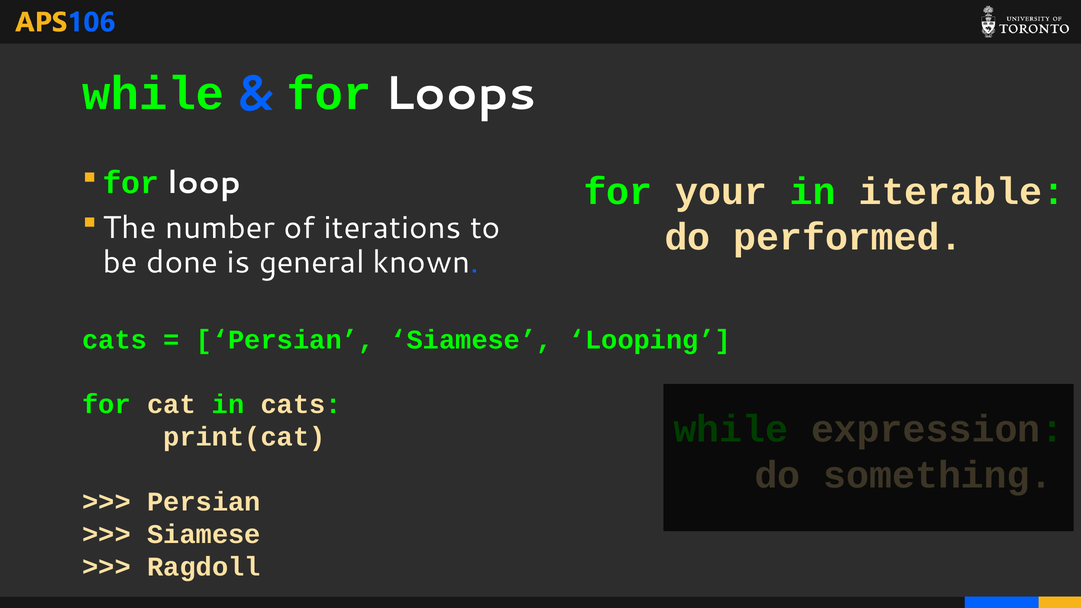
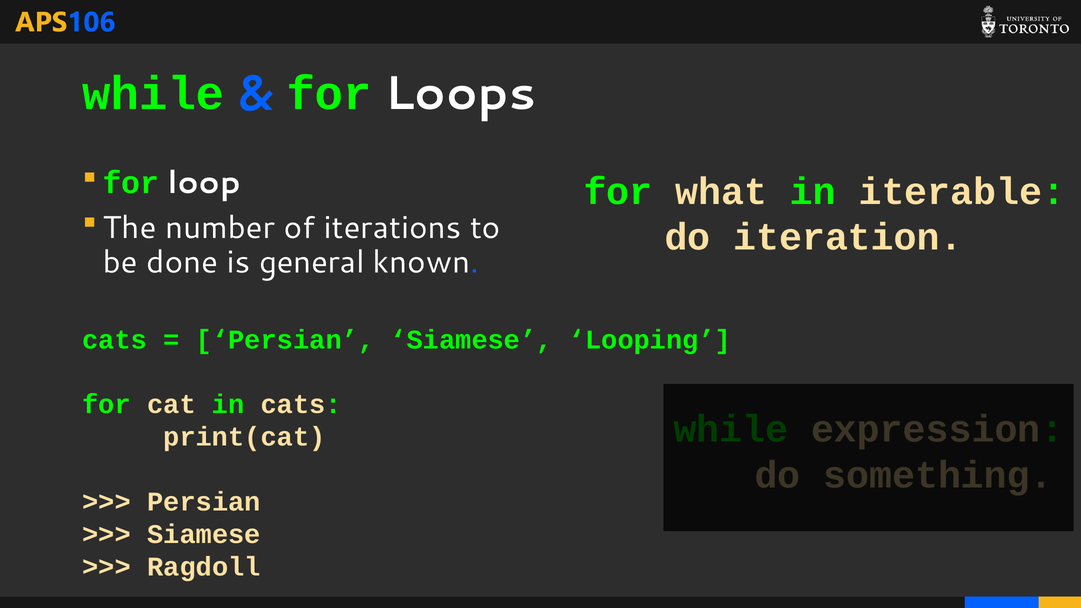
your: your -> what (721, 191)
performed: performed -> iteration (848, 237)
